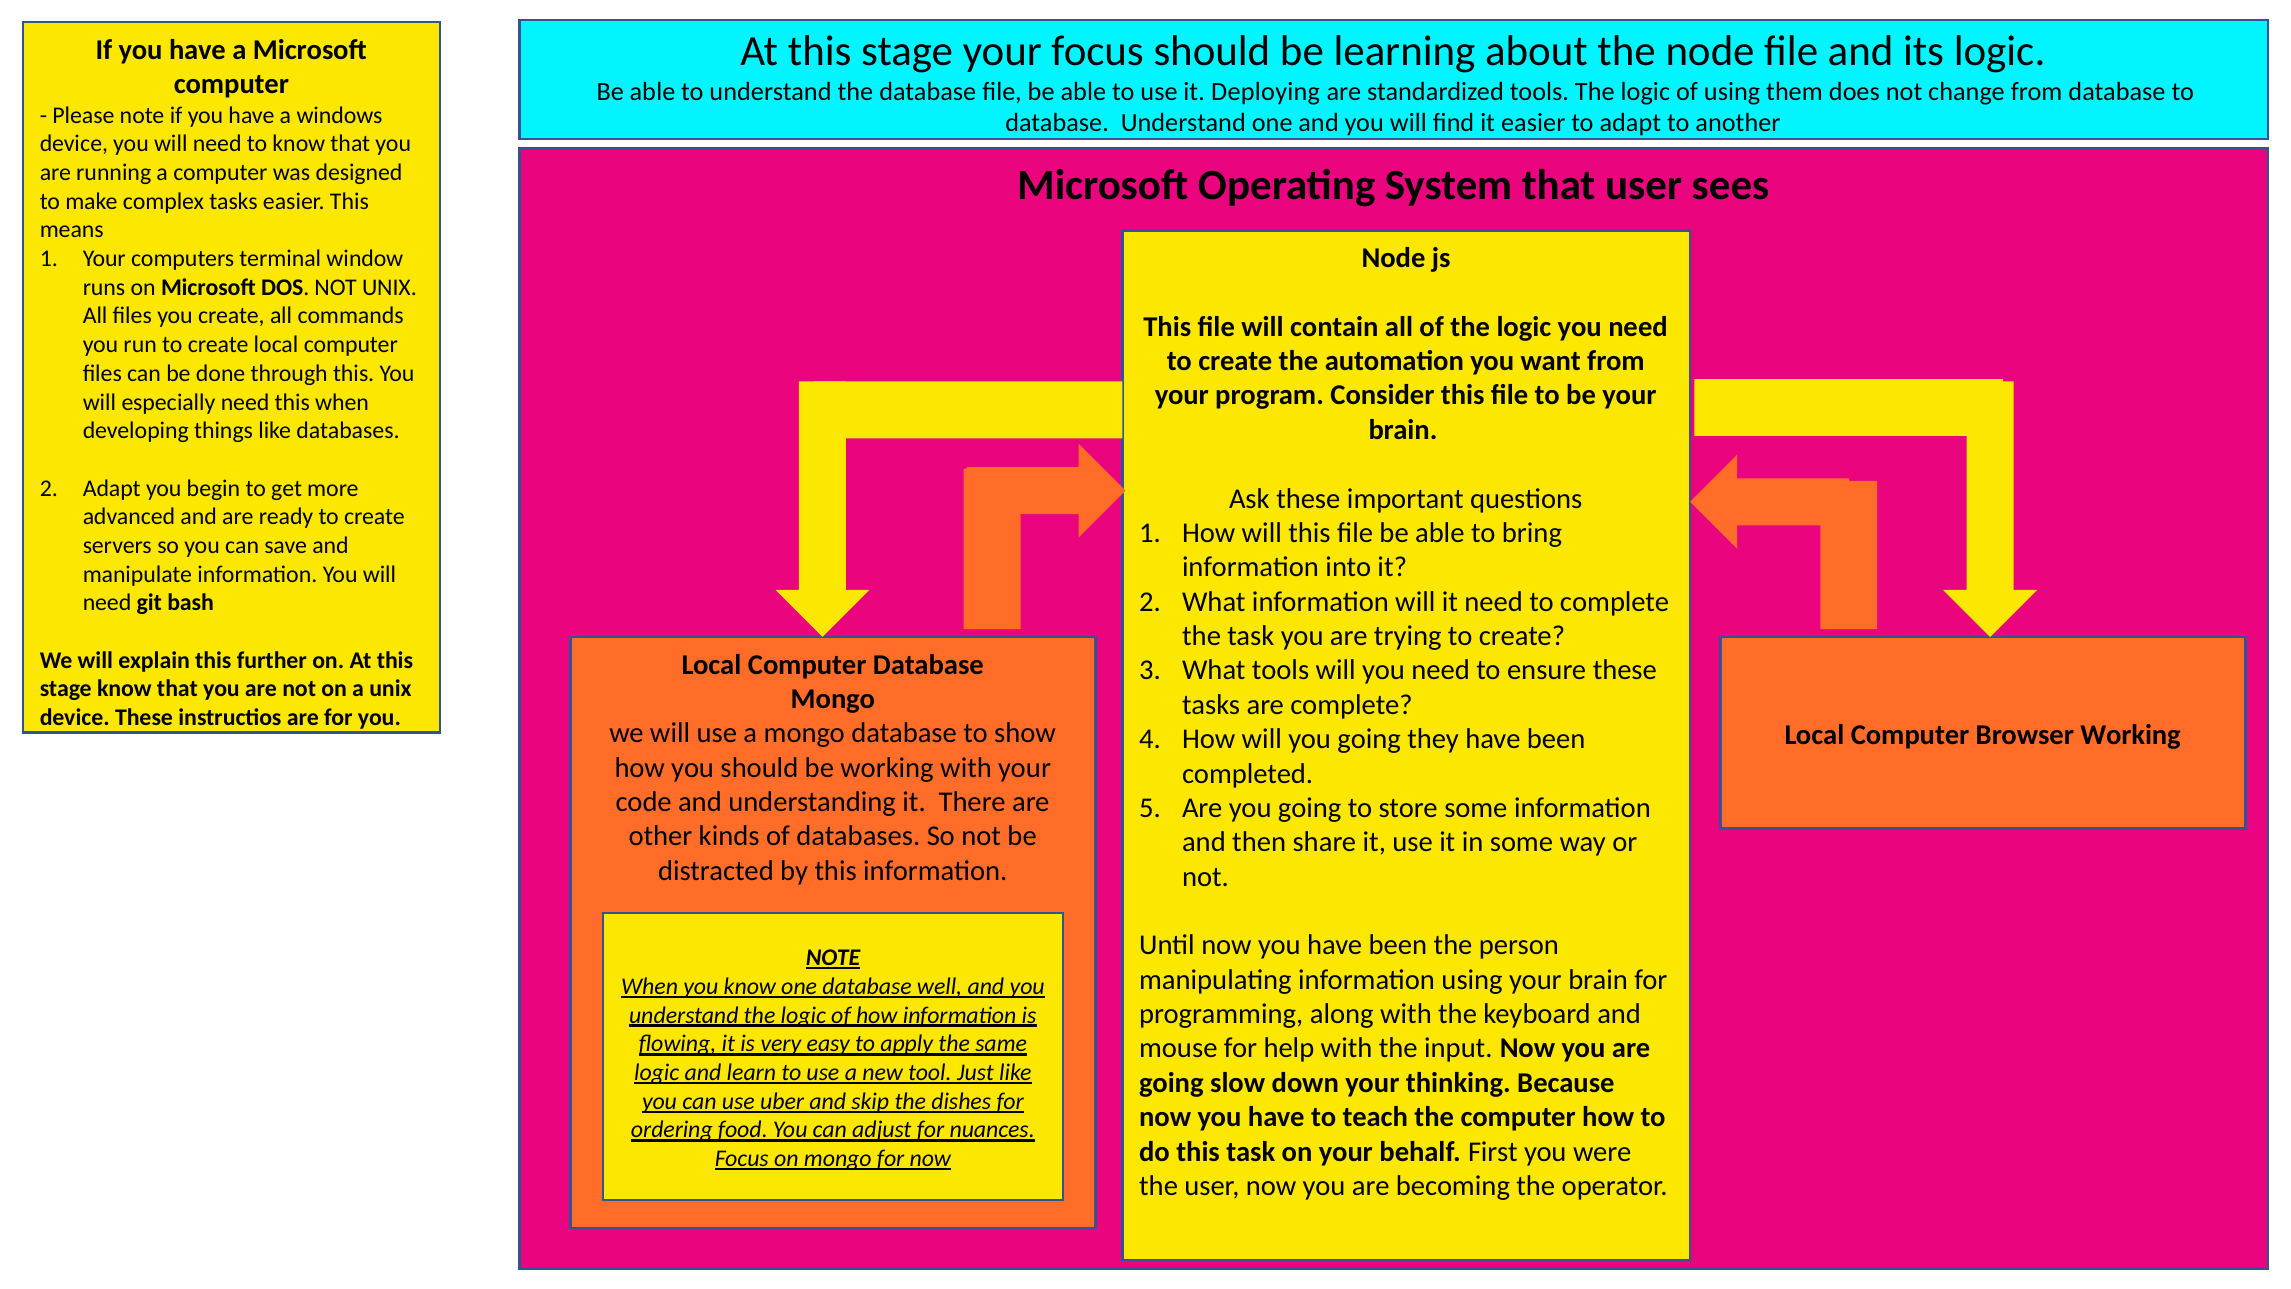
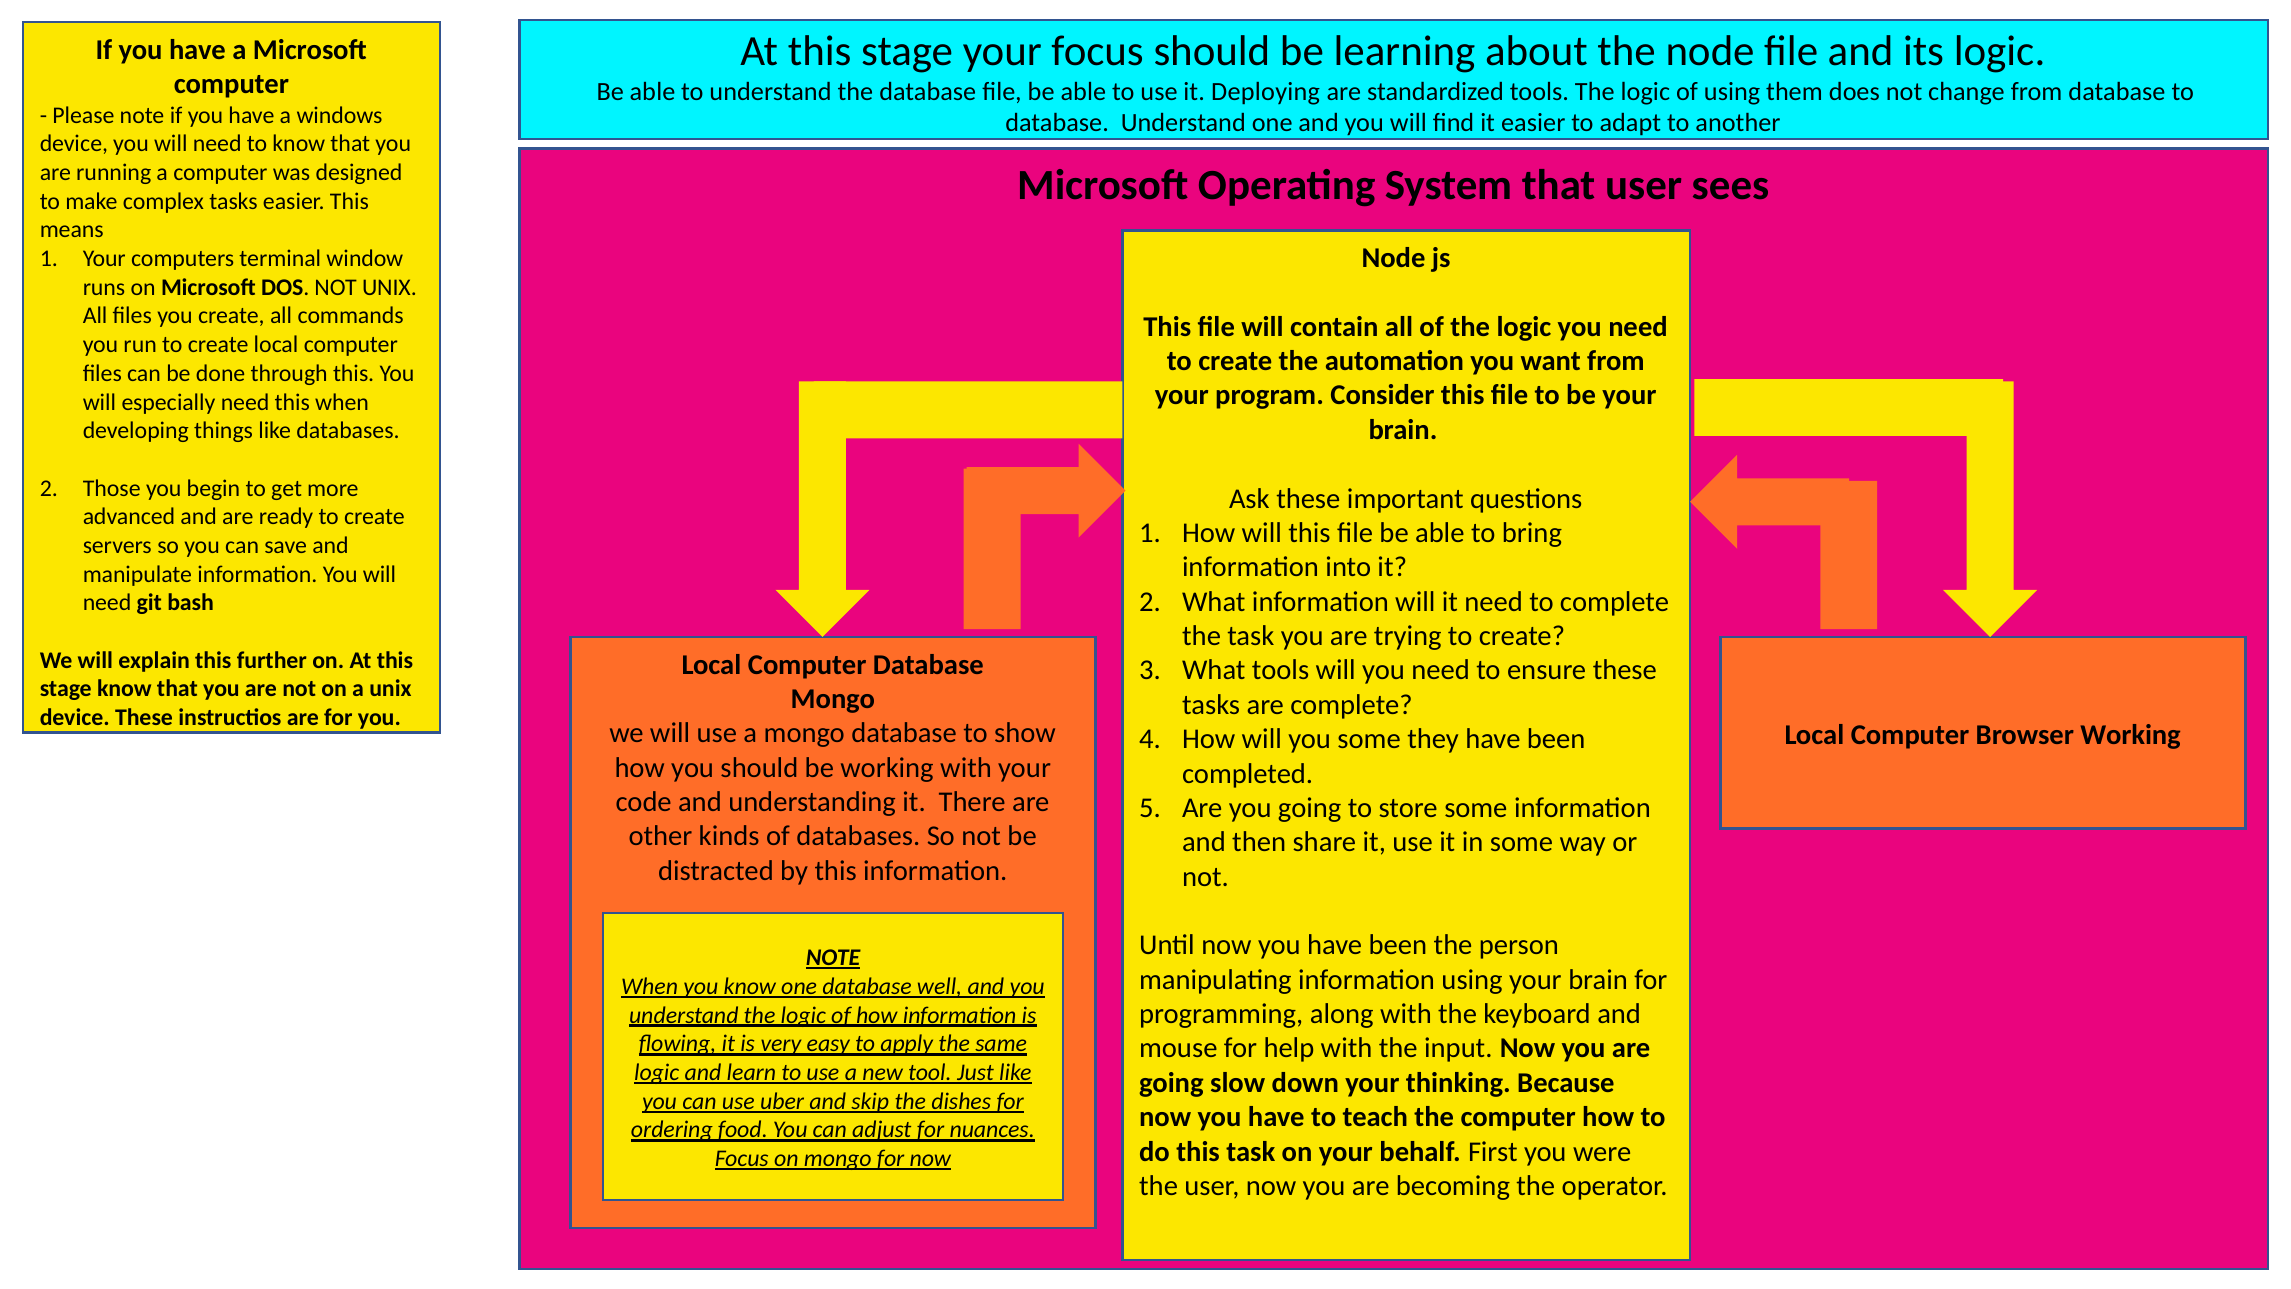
Adapt: Adapt -> Those (112, 488)
will you going: going -> some (1369, 739)
